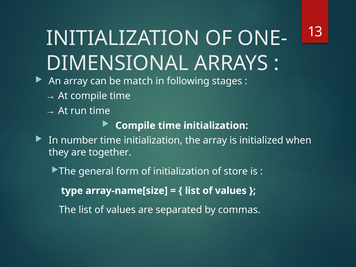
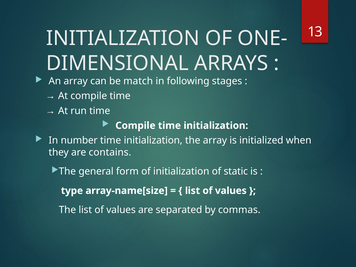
together: together -> contains (110, 152)
store: store -> static (236, 171)
